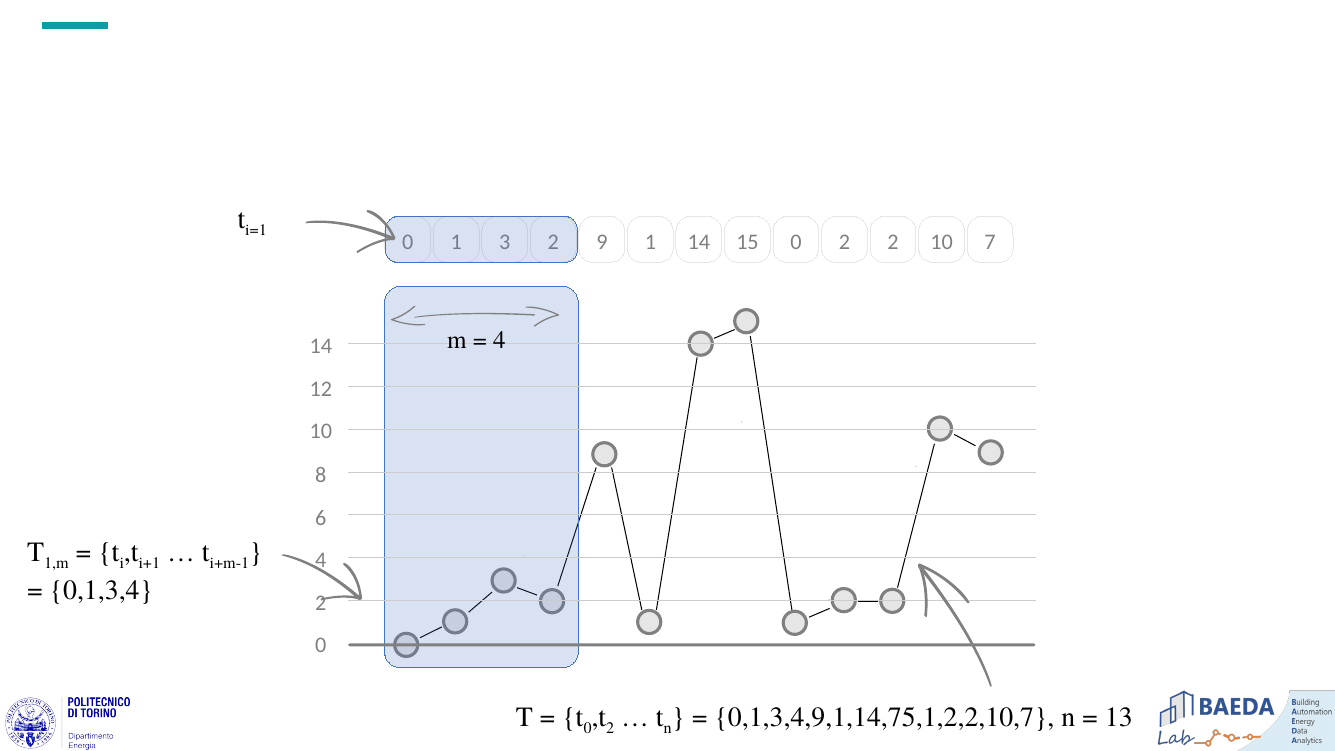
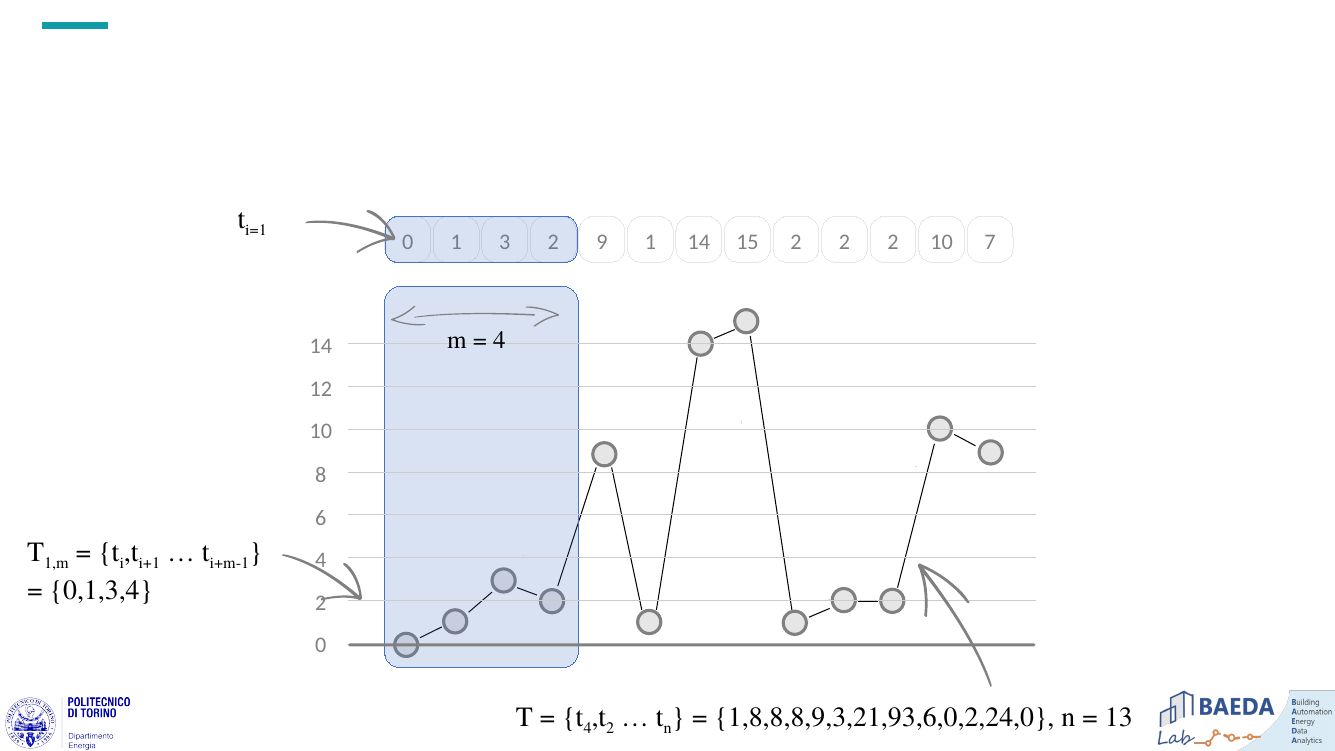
0: 0 -> 2 (796, 242)
t 0: 0 -> 4 (588, 728)
0,1,3,4,9,1,14,75,1,2,2,10,7: 0,1,3,4,9,1,14,75,1,2,2,10,7 -> 1,8,8,8,9,3,21,93,6,0,2,24,0 (884, 717)
